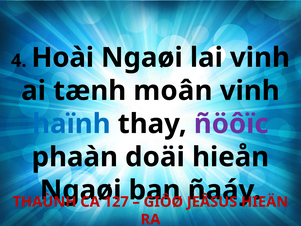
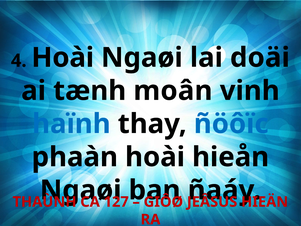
lai vinh: vinh -> doäi (260, 58)
ñöôïc colour: purple -> blue (231, 124)
phaàn doäi: doäi -> hoài (155, 157)
